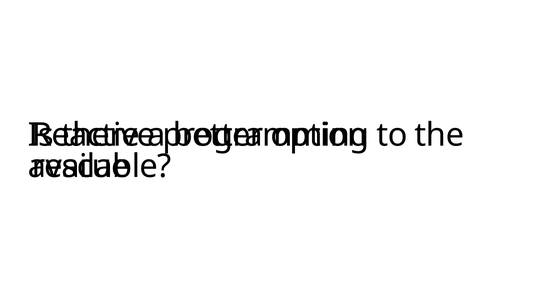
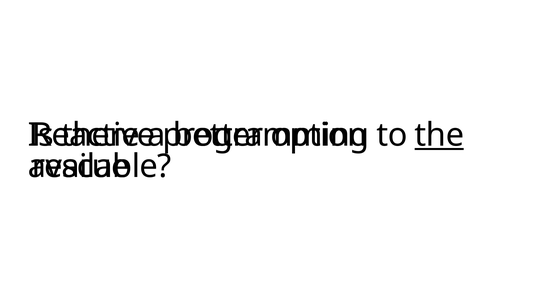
the underline: none -> present (439, 135)
